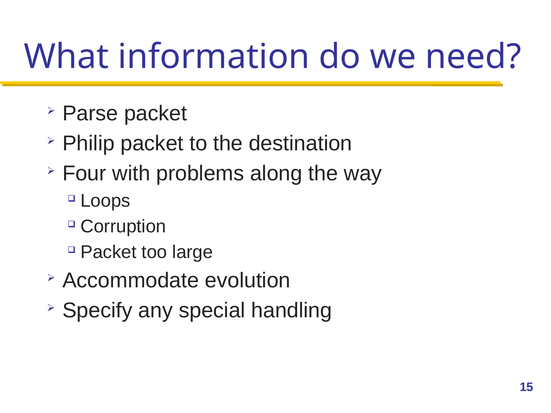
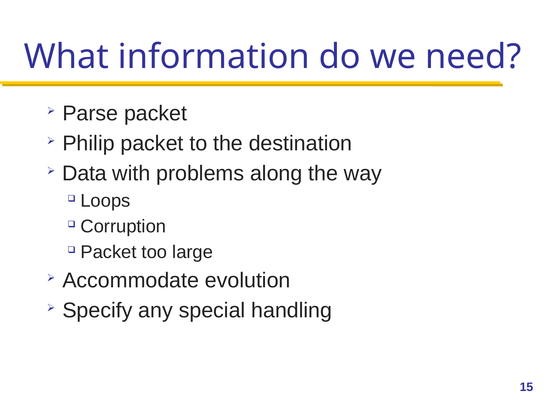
Four: Four -> Data (84, 174)
